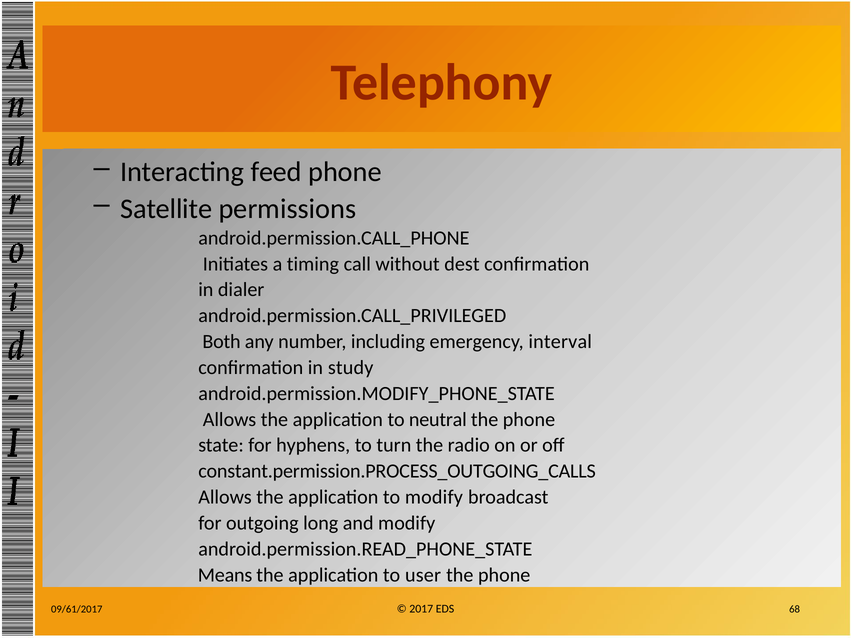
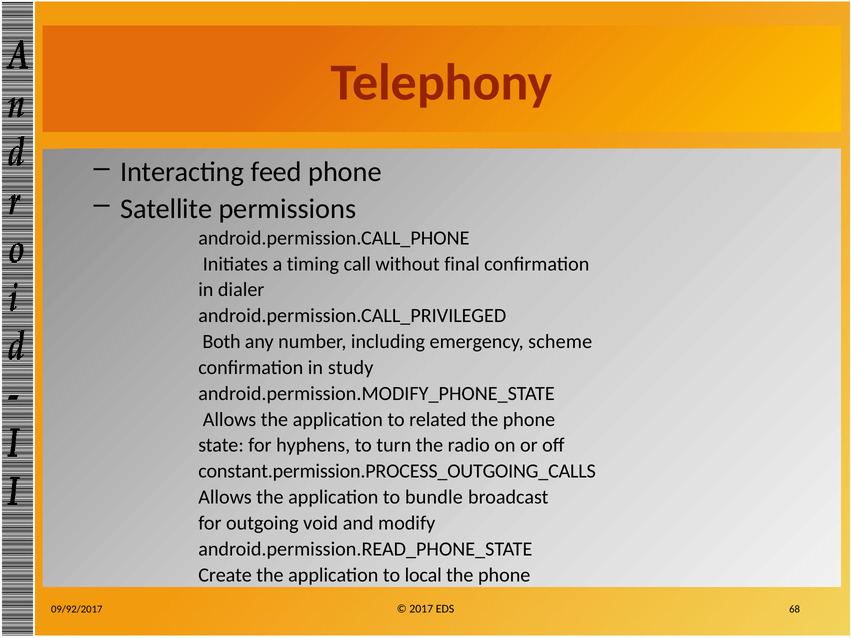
dest: dest -> final (462, 264)
interval: interval -> scheme (560, 342)
neutral: neutral -> related (438, 420)
to modify: modify -> bundle (434, 497)
long: long -> void (321, 523)
Means: Means -> Create (225, 575)
user: user -> local (423, 575)
09/61/2017: 09/61/2017 -> 09/92/2017 (77, 609)
